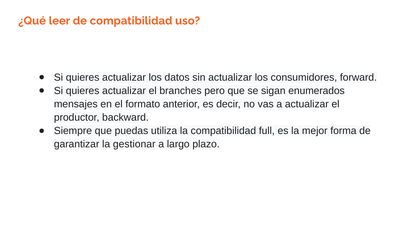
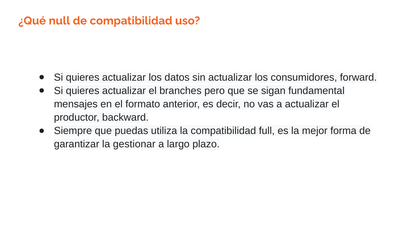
leer: leer -> null (59, 21)
enumerados: enumerados -> fundamental (316, 91)
